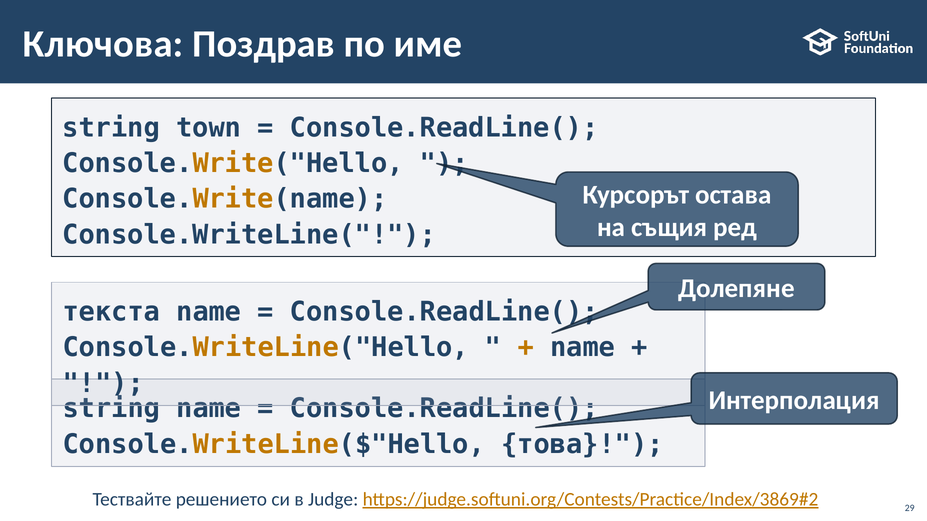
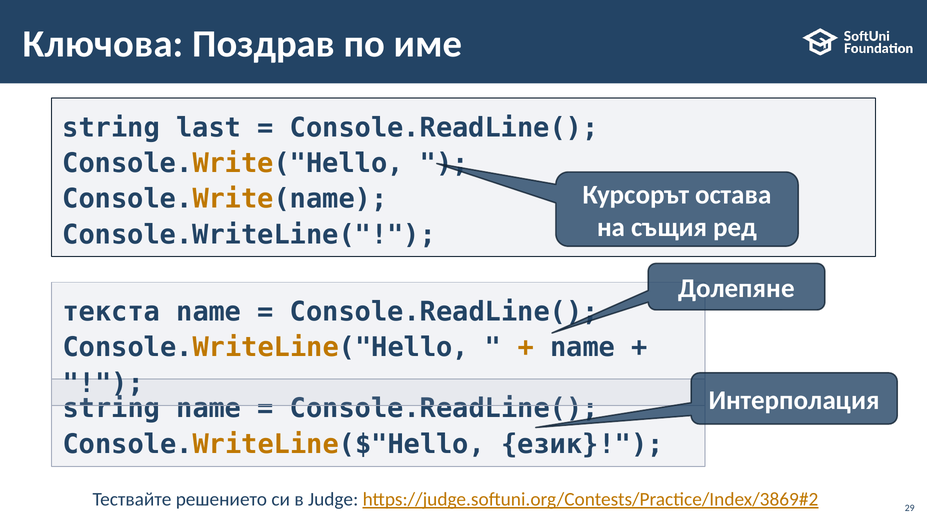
town: town -> last (209, 128)
това: това -> език (582, 445)
